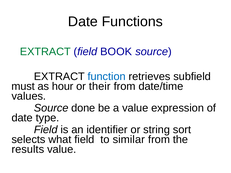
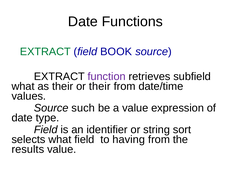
function colour: blue -> purple (107, 77)
must: must -> what (23, 86)
as hour: hour -> their (63, 86)
done: done -> such (83, 108)
similar: similar -> having (129, 140)
